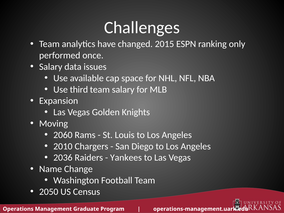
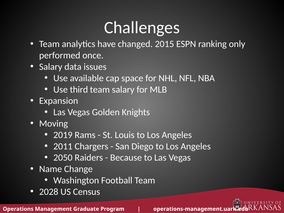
2060: 2060 -> 2019 (63, 135)
2010: 2010 -> 2011 (63, 146)
2036: 2036 -> 2050 (63, 158)
Yankees: Yankees -> Because (126, 158)
2050: 2050 -> 2028 (49, 192)
